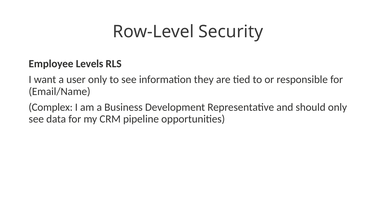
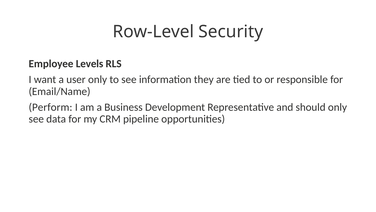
Complex: Complex -> Perform (51, 107)
